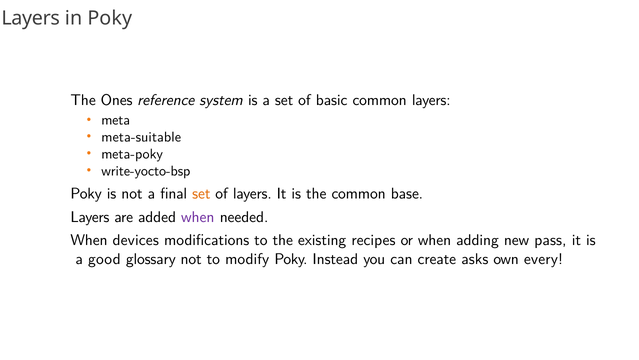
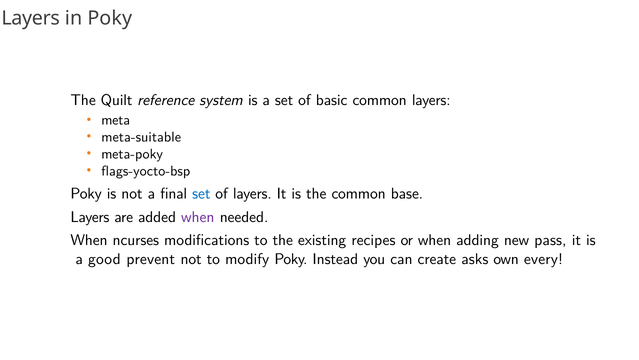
Ones: Ones -> Quilt (117, 100)
write-yocto-bsp: write-yocto-bsp -> flags-yocto-bsp (146, 171)
set colour: orange -> blue (201, 194)
devices: devices -> ncurses (136, 240)
glossary: glossary -> prevent (151, 259)
